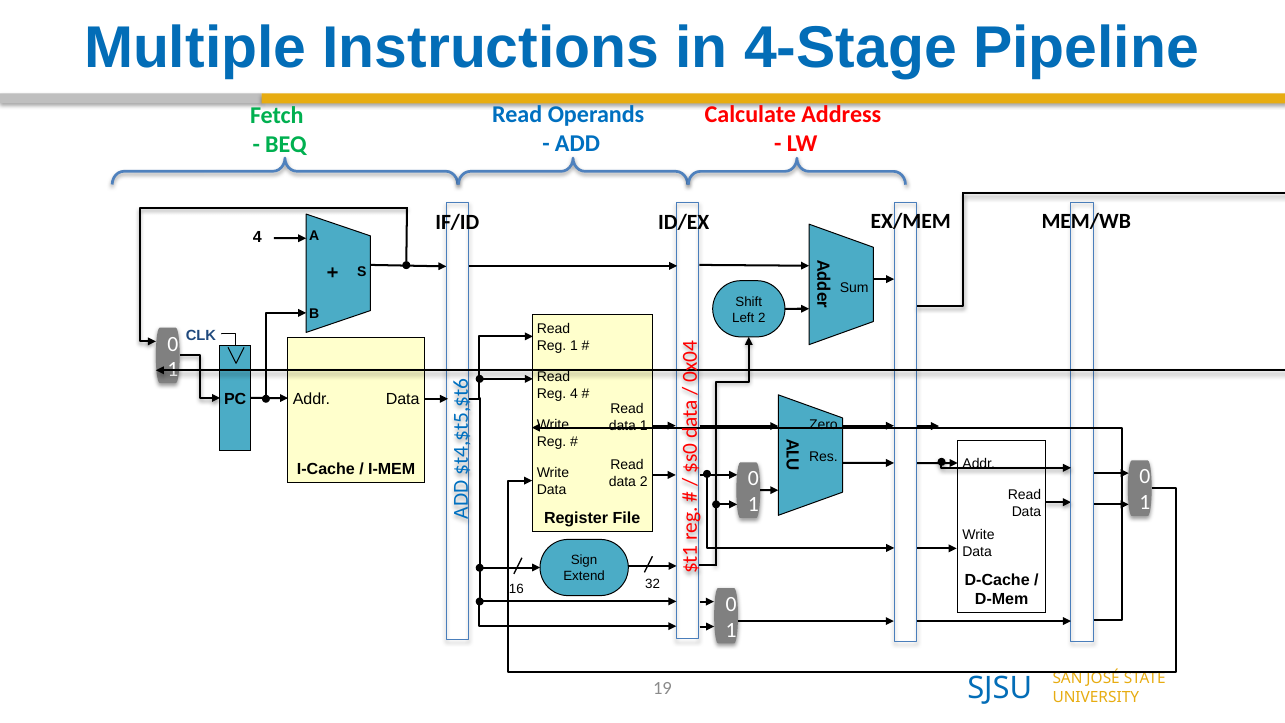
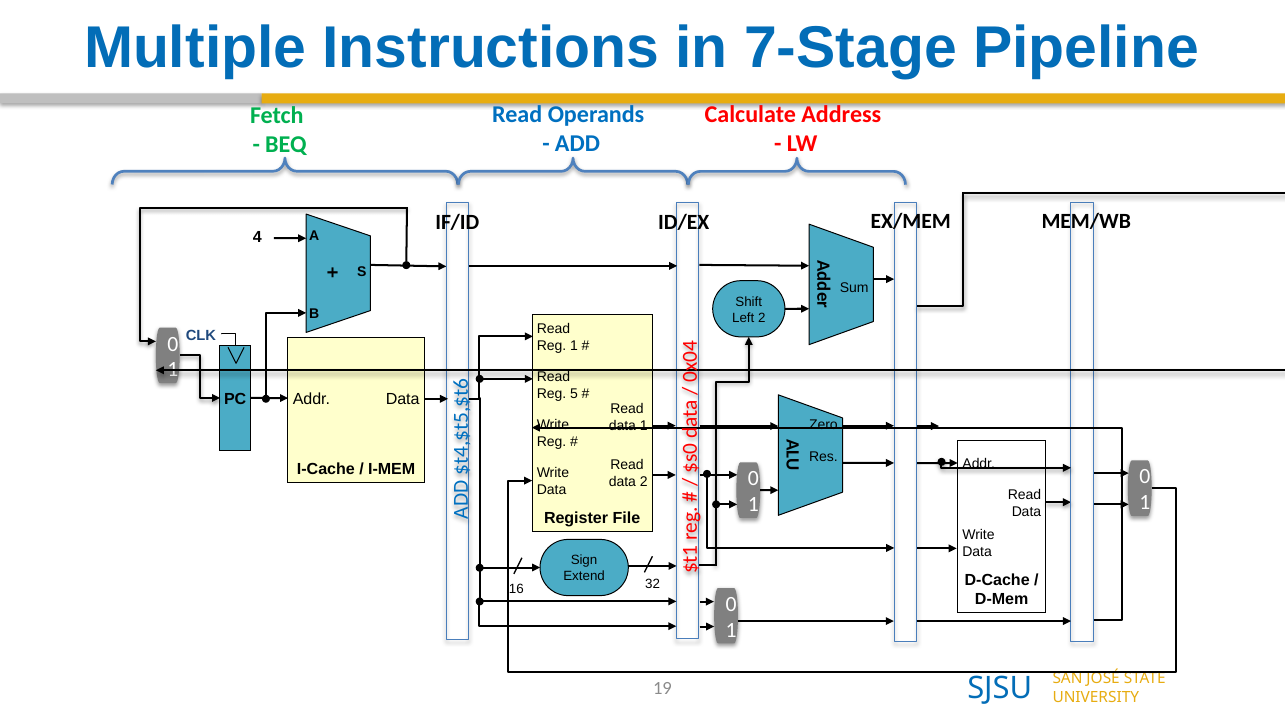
4-Stage: 4-Stage -> 7-Stage (851, 48)
Reg 4: 4 -> 5 (574, 394)
